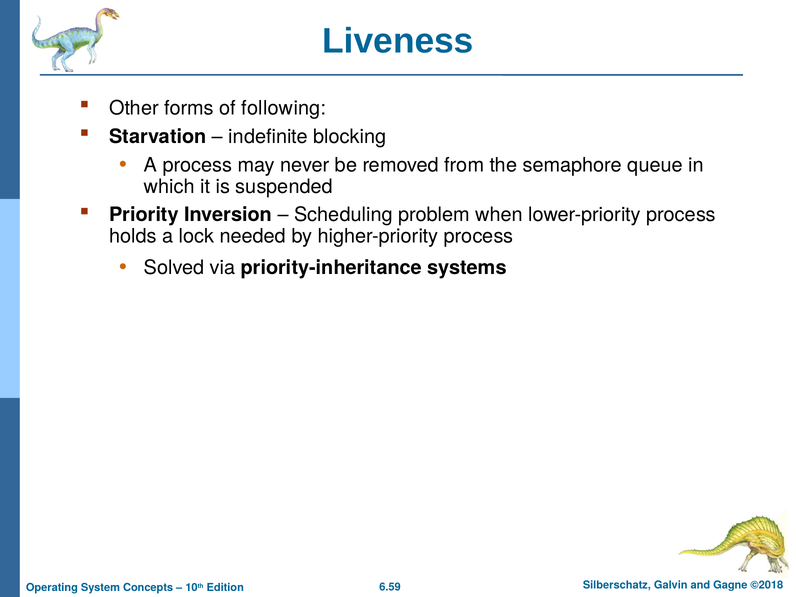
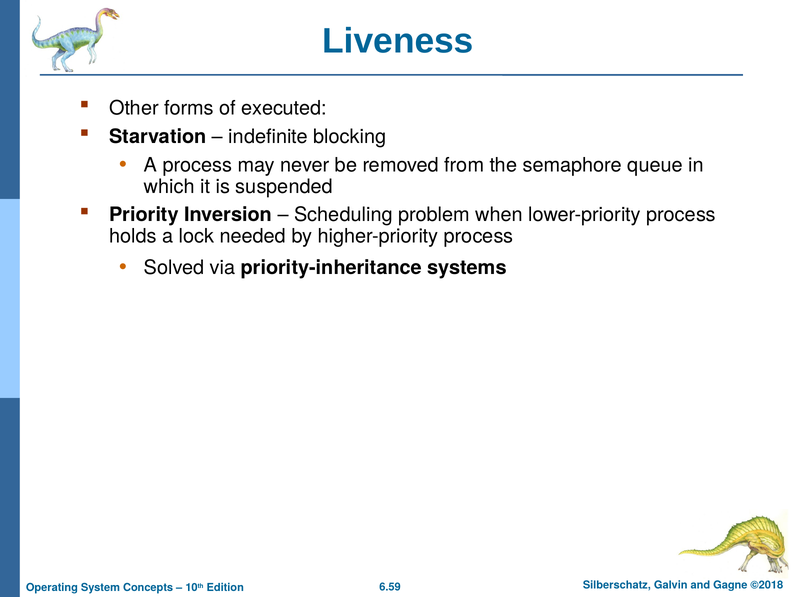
following: following -> executed (284, 108)
